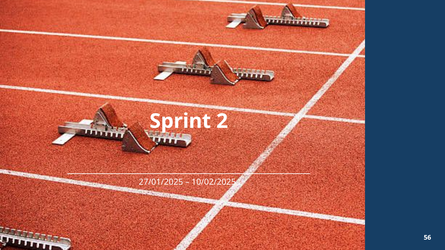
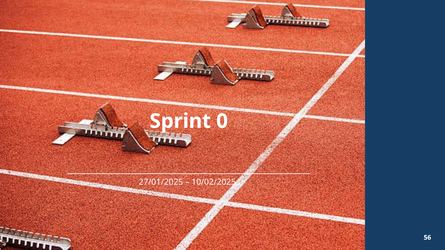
2: 2 -> 0 (222, 121)
